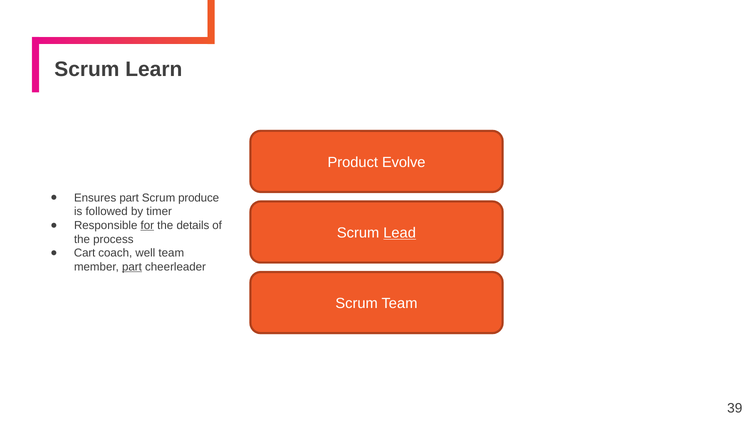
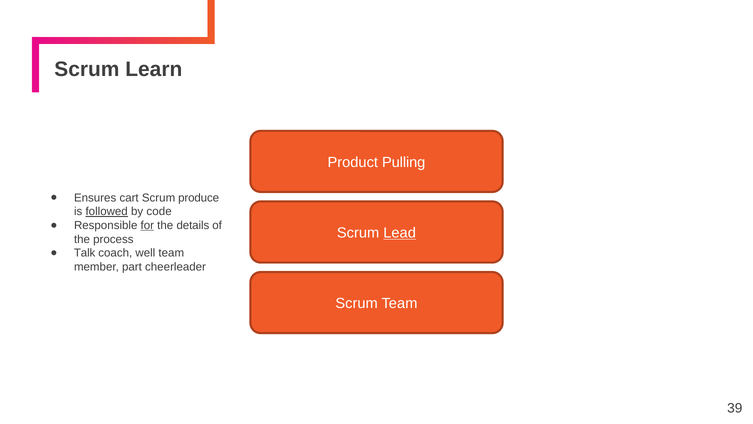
Evolve: Evolve -> Pulling (404, 162)
Ensures part: part -> cart (129, 198)
followed underline: none -> present (107, 211)
timer: timer -> code (159, 211)
Cart: Cart -> Talk (85, 253)
part underline: present -> none (132, 267)
